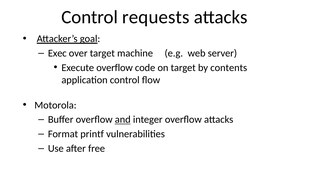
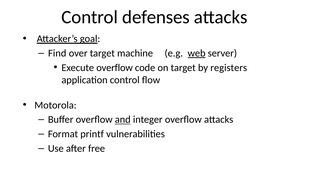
requests: requests -> defenses (156, 17)
Exec: Exec -> Find (57, 53)
web underline: none -> present (197, 53)
contents: contents -> registers (229, 68)
